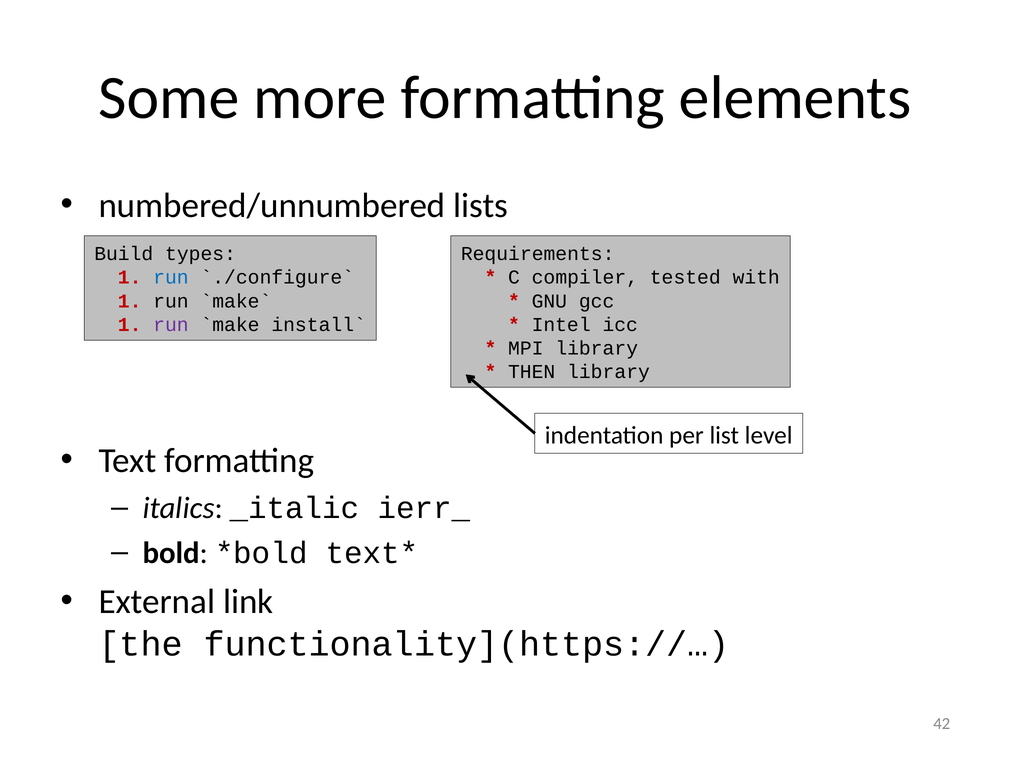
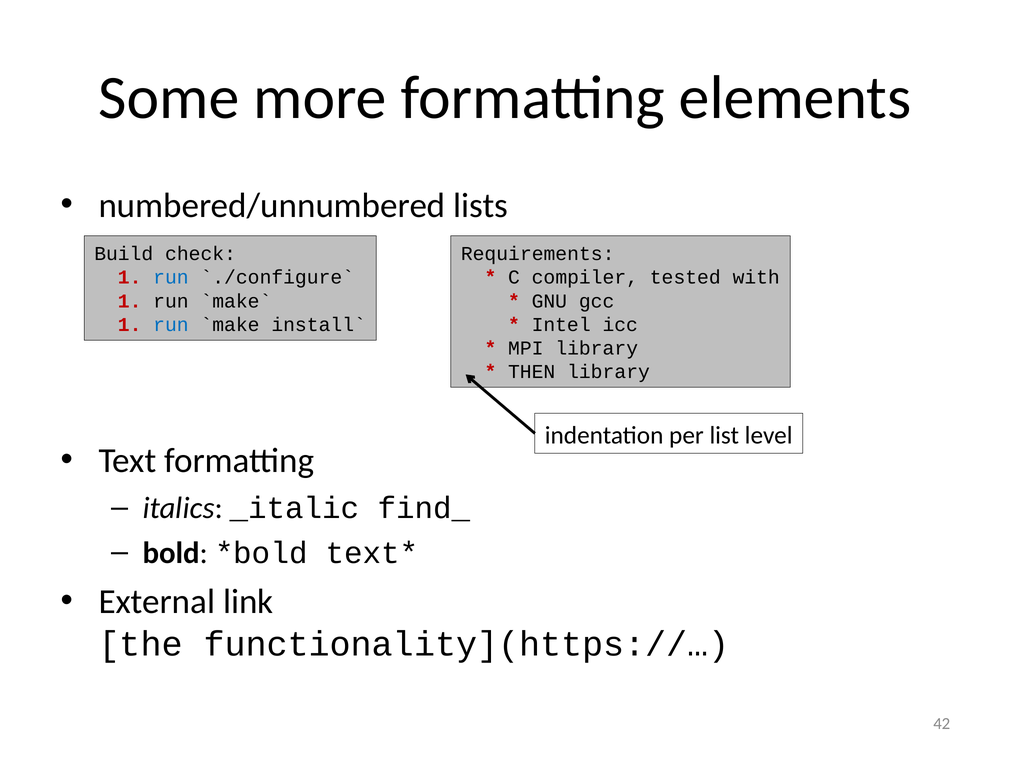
types: types -> check (201, 254)
run colour: purple -> blue (171, 325)
ierr_: ierr_ -> find_ (424, 508)
